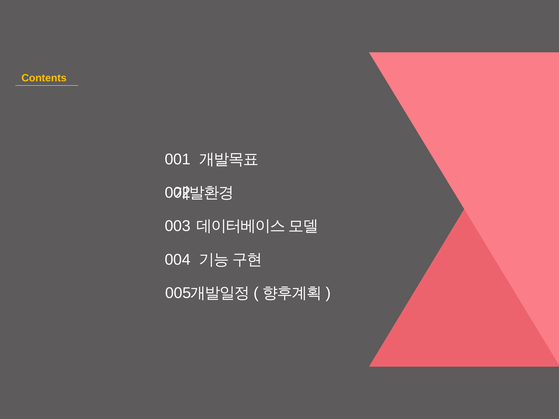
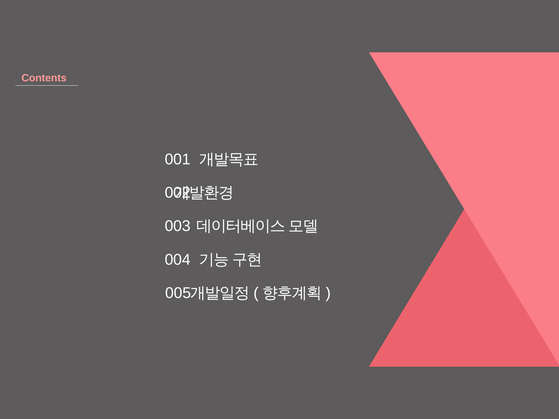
Contents colour: yellow -> pink (44, 78)
